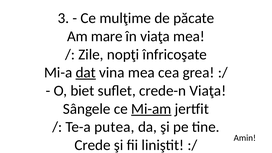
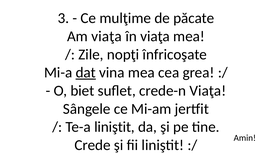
Am mare: mare -> viaţa (107, 36)
Mi-am underline: present -> none (151, 109)
Te-a putea: putea -> liniştit (114, 127)
